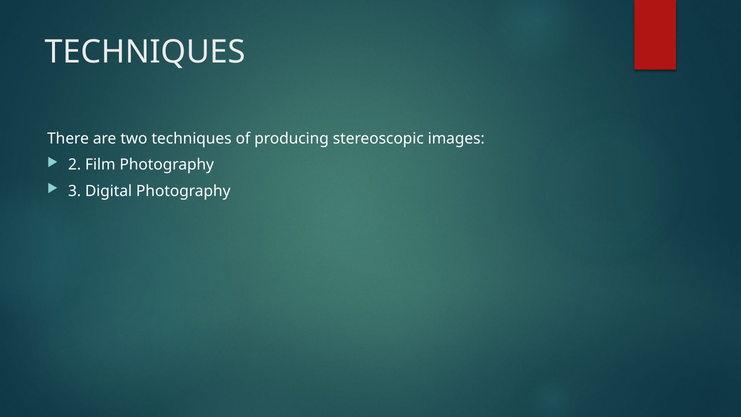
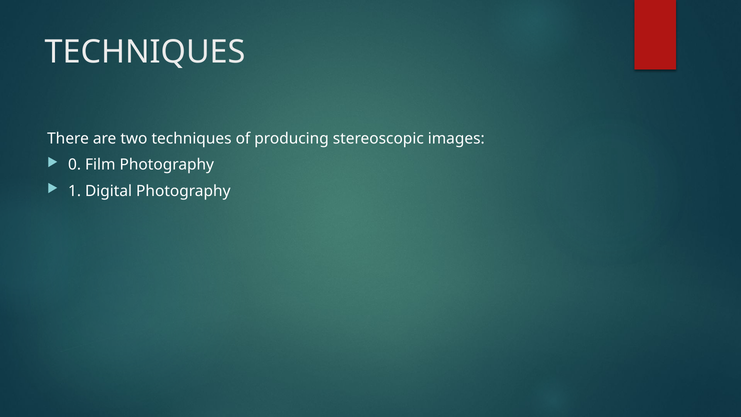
2: 2 -> 0 (75, 165)
3: 3 -> 1 (75, 191)
